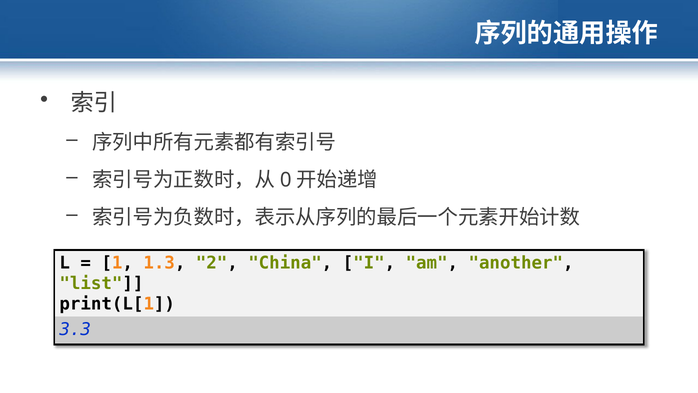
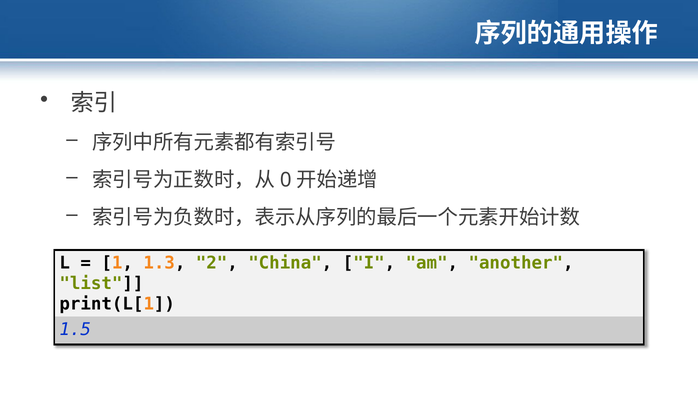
3.3: 3.3 -> 1.5 (75, 329)
